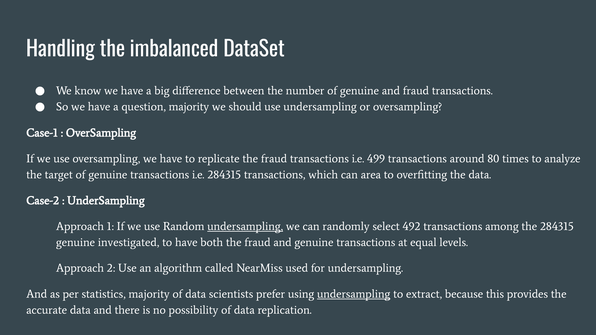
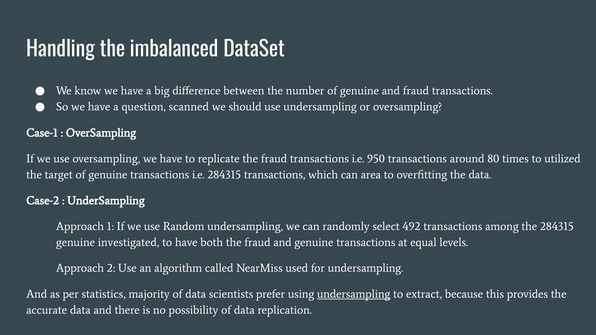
question majority: majority -> scanned (189, 107)
499: 499 -> 950 (376, 159)
analyze: analyze -> utilized (562, 159)
undersampling underline: present -> none (245, 226)
